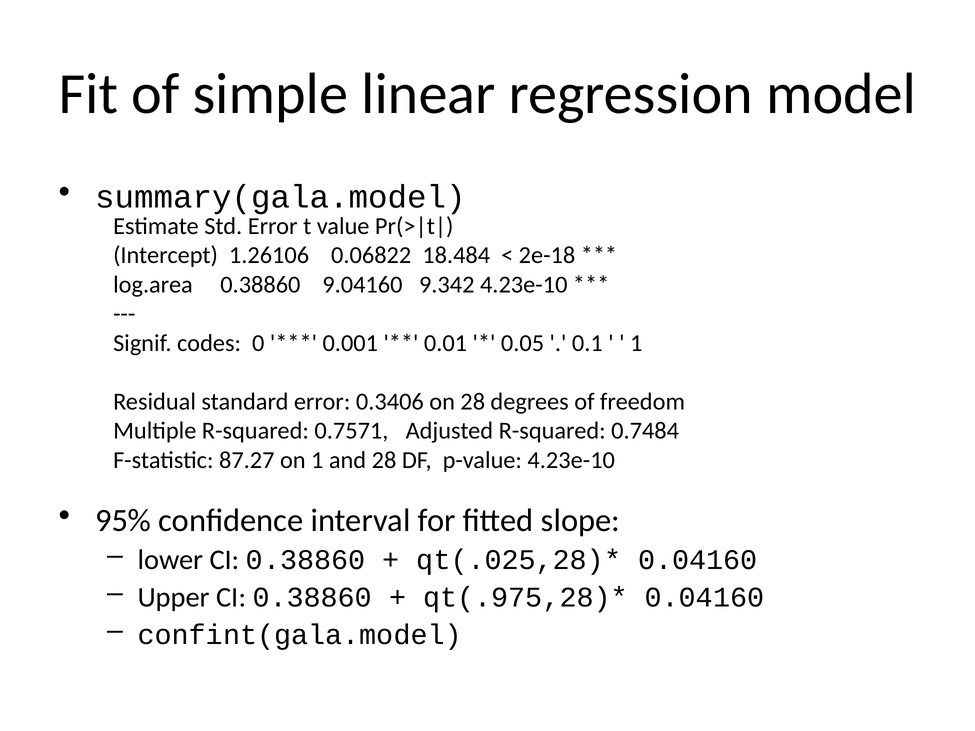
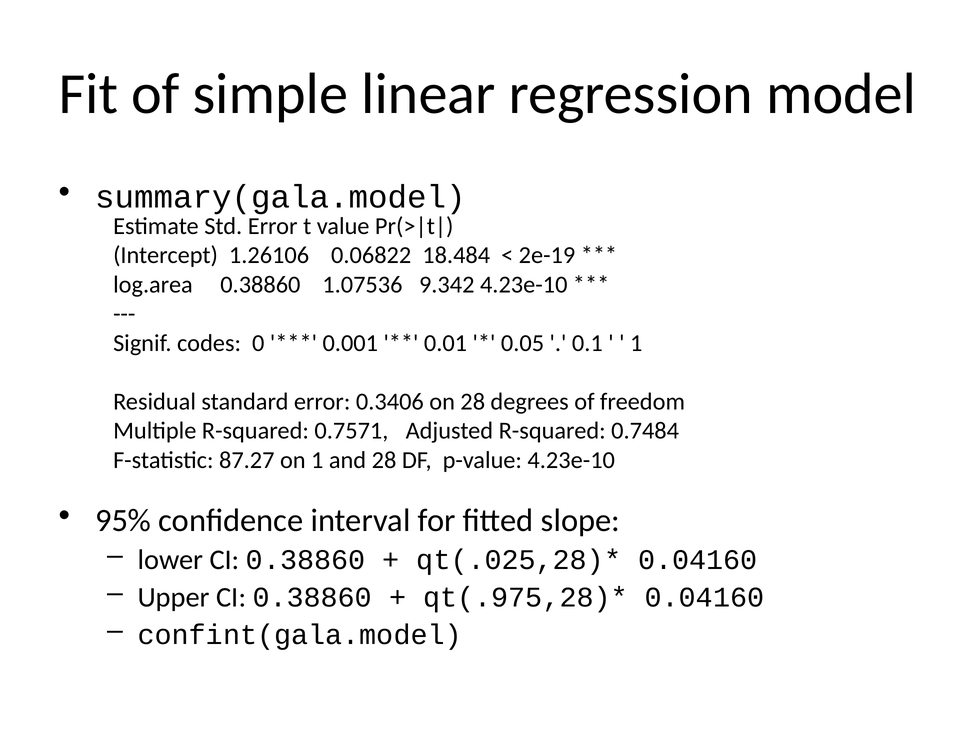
2e-18: 2e-18 -> 2e-19 (547, 255)
9.04160: 9.04160 -> 1.07536 (362, 285)
